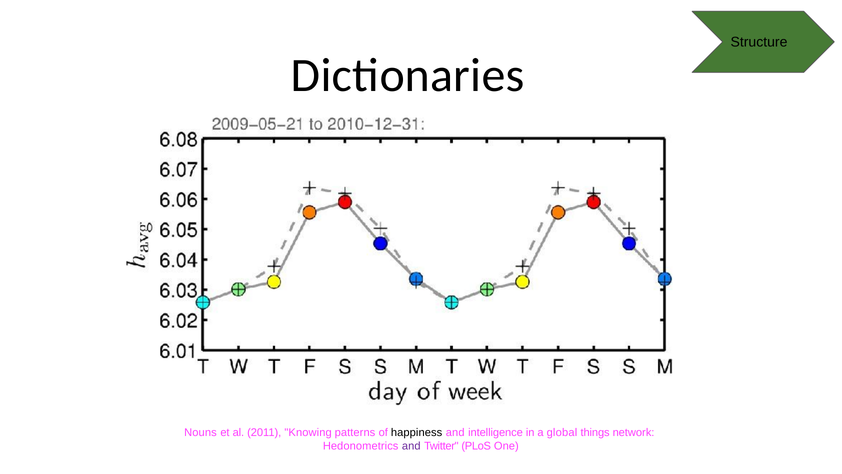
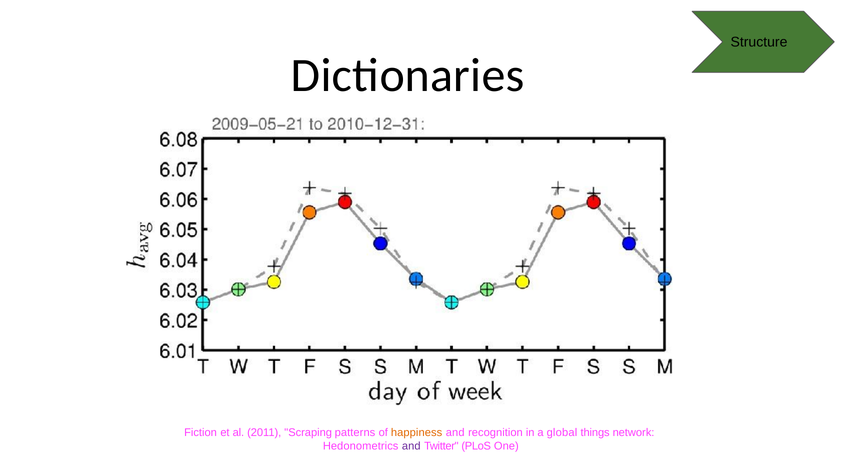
Nouns: Nouns -> Fiction (201, 432)
Knowing: Knowing -> Scraping (308, 432)
happiness colour: black -> orange (417, 432)
intelligence: intelligence -> recognition (495, 432)
